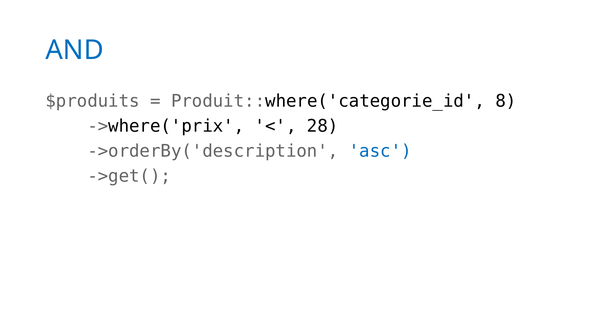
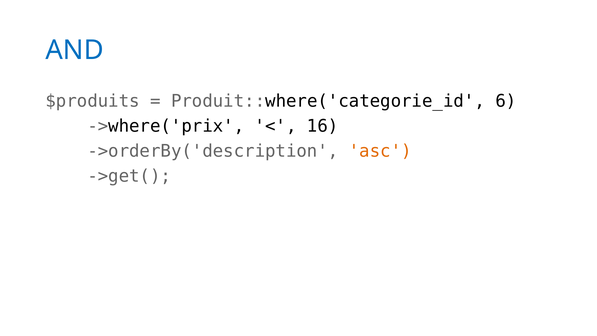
8: 8 -> 6 (506, 101)
28: 28 -> 16 (323, 126)
asc colour: blue -> orange (380, 151)
